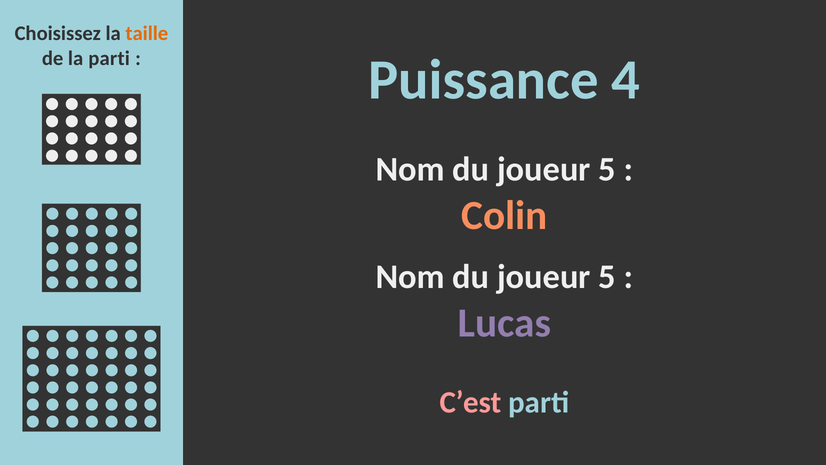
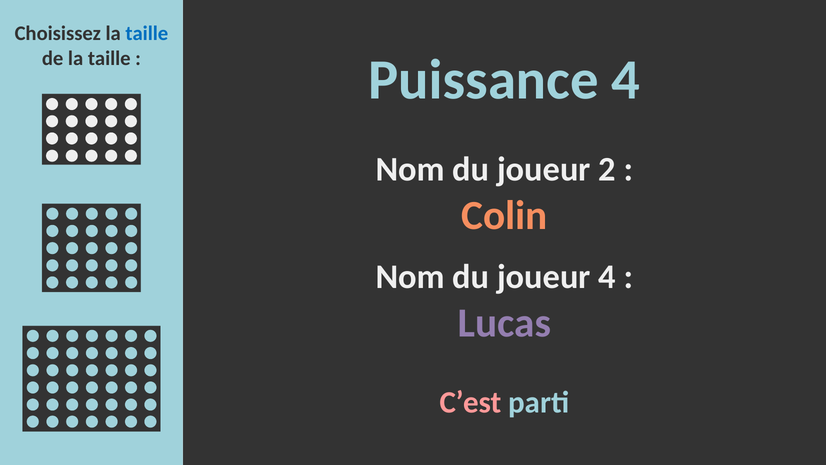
taille colour: orange -> blue (147, 34)
de la parti: parti -> taille (109, 58)
5: 5 -> 2 (607, 169)
5: 5 -> 4 (607, 277)
